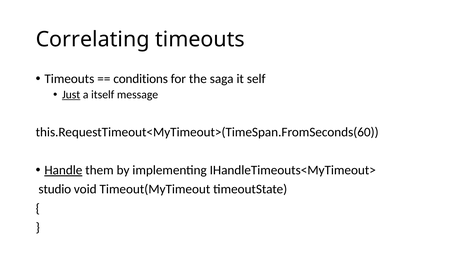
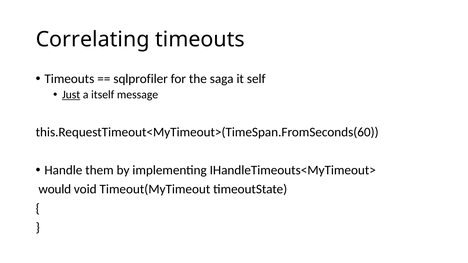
conditions: conditions -> sqlprofiler (141, 79)
Handle underline: present -> none (63, 170)
studio: studio -> would (55, 189)
